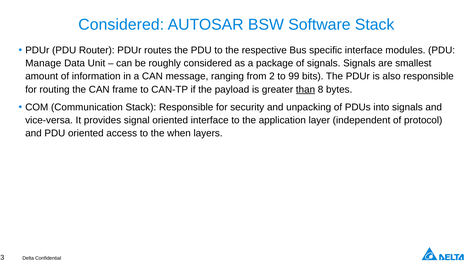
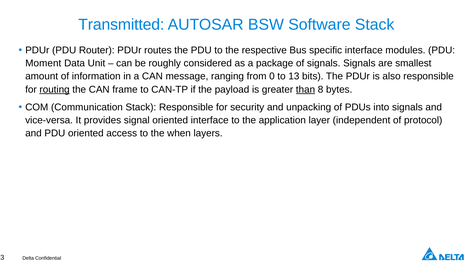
Considered: Considered -> Transmitted (121, 25)
Manage: Manage -> Moment (43, 63)
2: 2 -> 0 (272, 76)
99: 99 -> 13 (294, 76)
routing underline: none -> present (55, 89)
